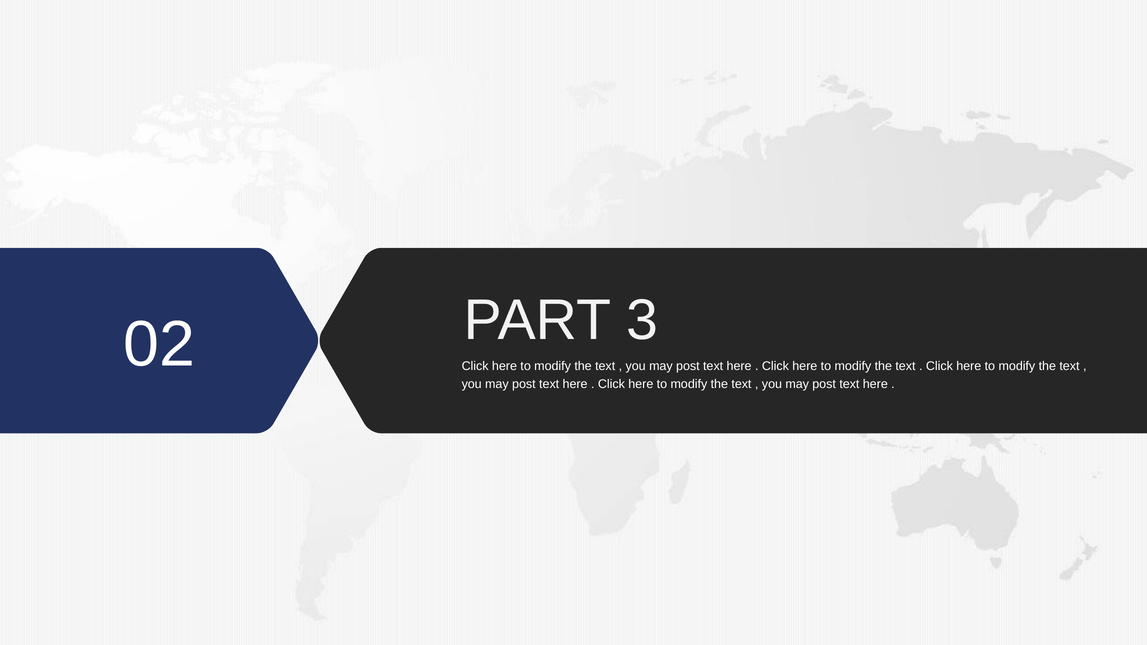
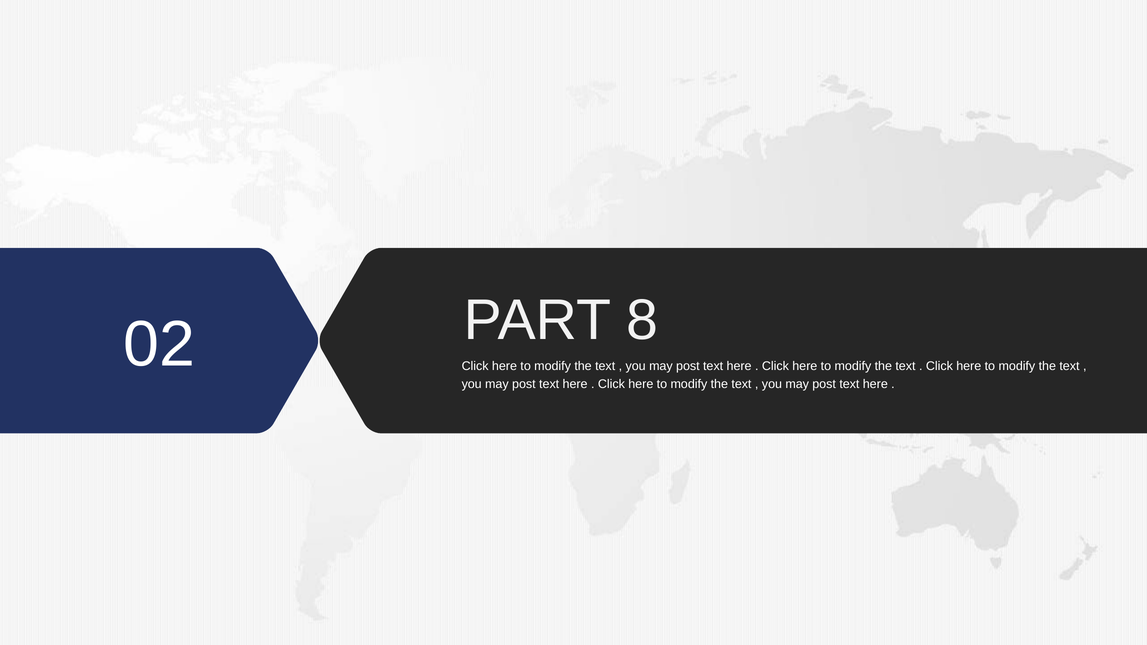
3: 3 -> 8 (642, 321)
